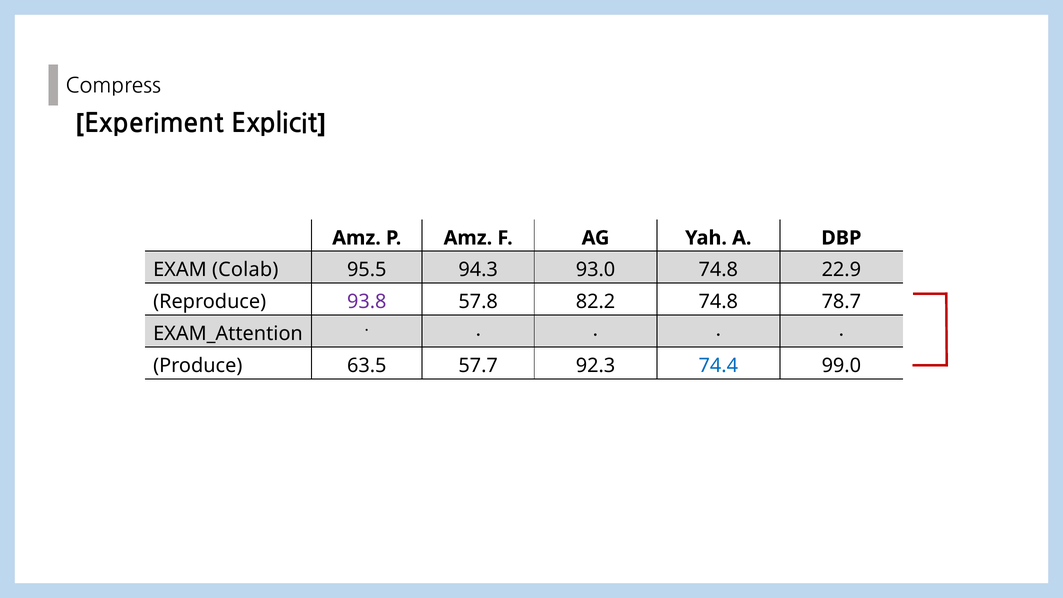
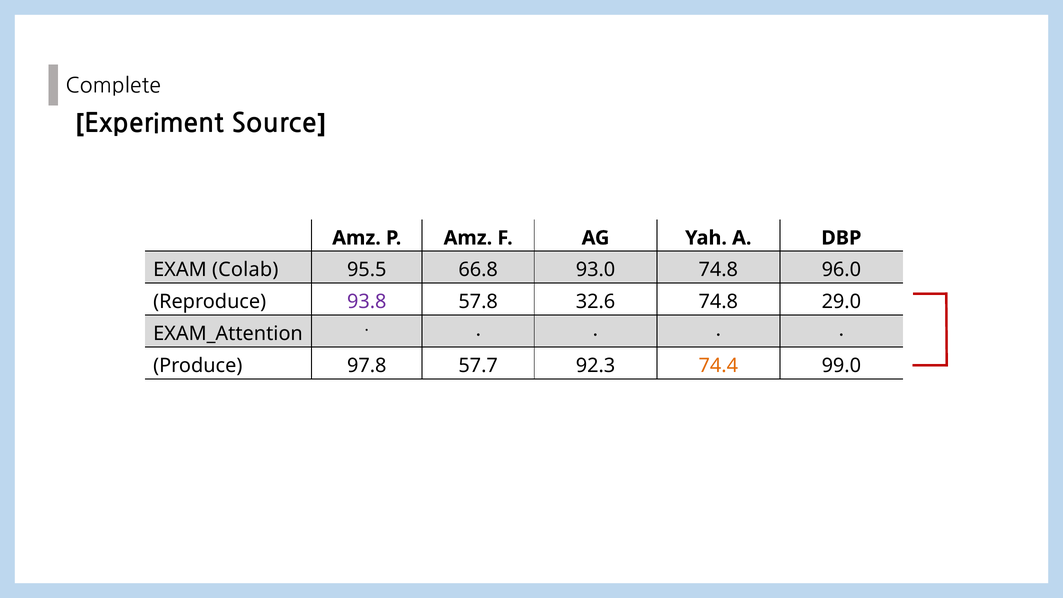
Compress: Compress -> Complete (113, 86)
Explicit: Explicit -> Source (274, 123)
94.3: 94.3 -> 66.8 (478, 270)
22.9: 22.9 -> 96.0 (841, 270)
82.2: 82.2 -> 32.6 (596, 302)
78.7: 78.7 -> 29.0 (841, 302)
63.5: 63.5 -> 97.8 (367, 366)
74.4 colour: blue -> orange (718, 366)
